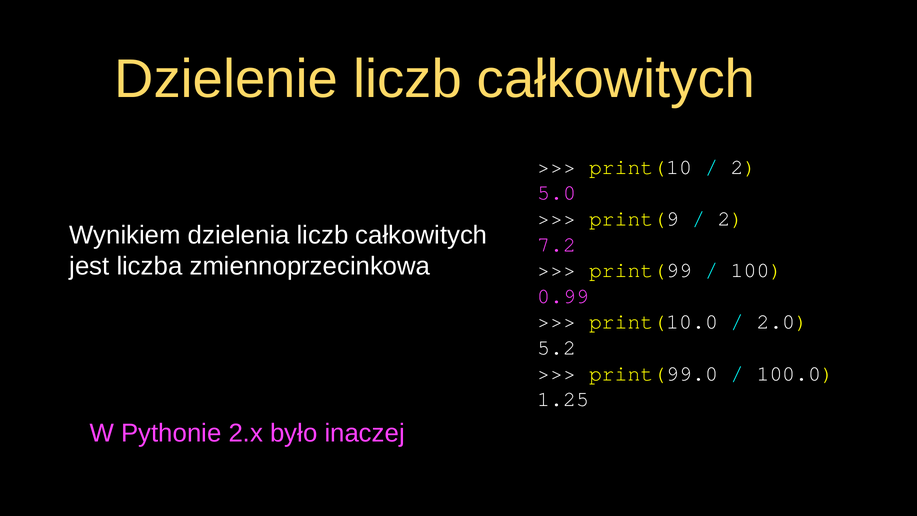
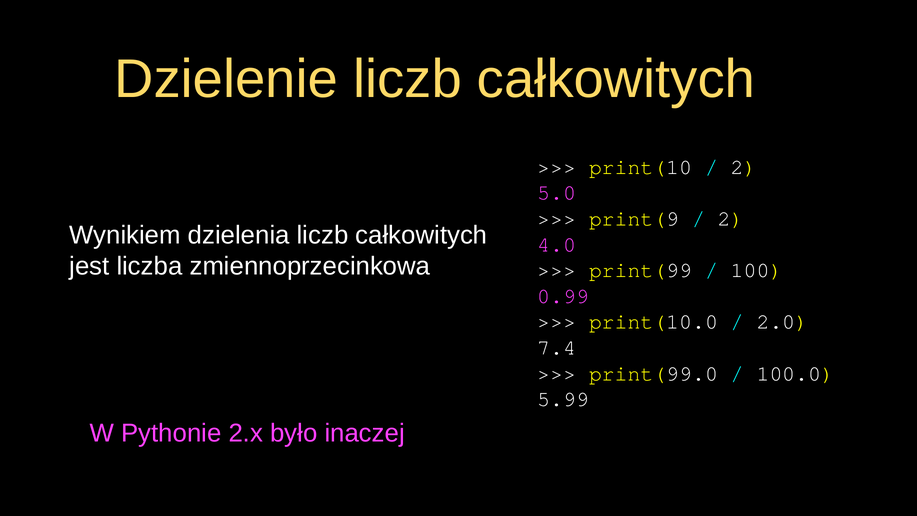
7.2: 7.2 -> 4.0 (557, 244)
5.2: 5.2 -> 7.4 (557, 347)
1.25: 1.25 -> 5.99 (563, 399)
